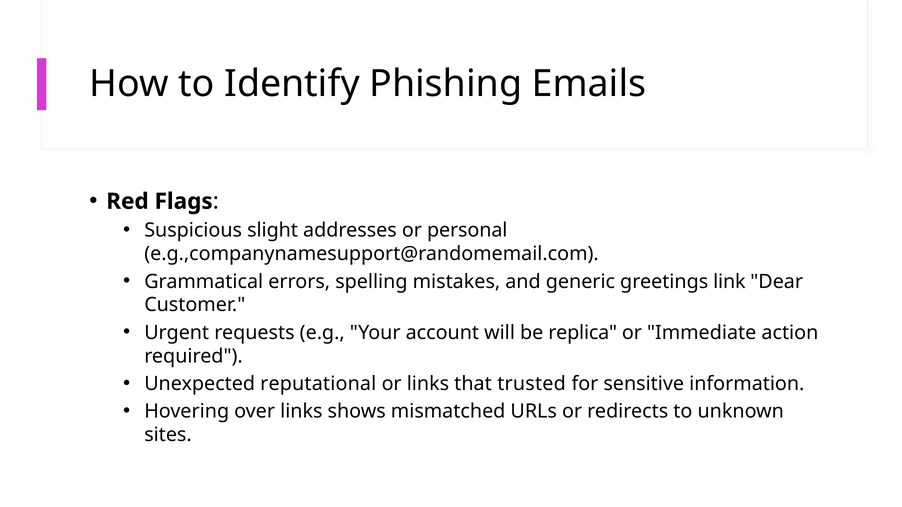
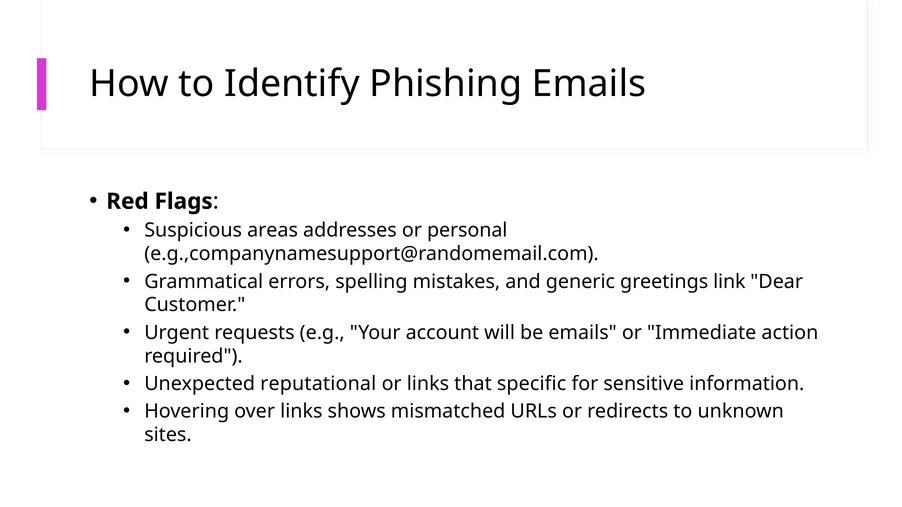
slight: slight -> areas (273, 231)
be replica: replica -> emails (583, 333)
trusted: trusted -> specific (532, 384)
